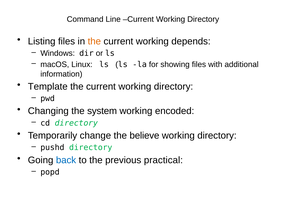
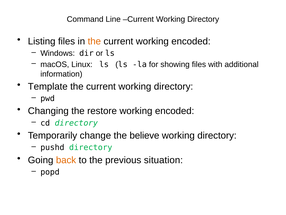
current working depends: depends -> encoded (191, 41)
system: system -> restore (102, 111)
back colour: blue -> orange (66, 160)
practical: practical -> situation (163, 160)
